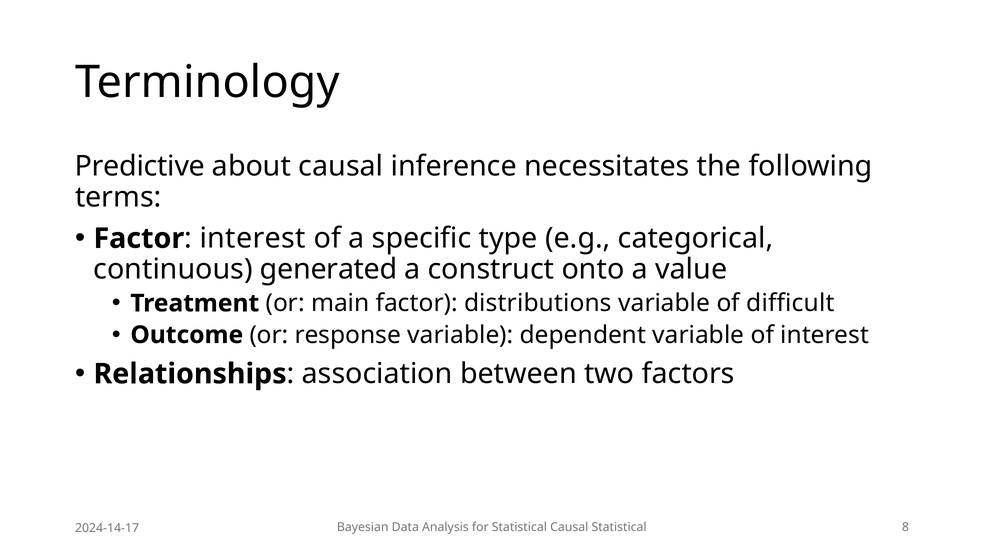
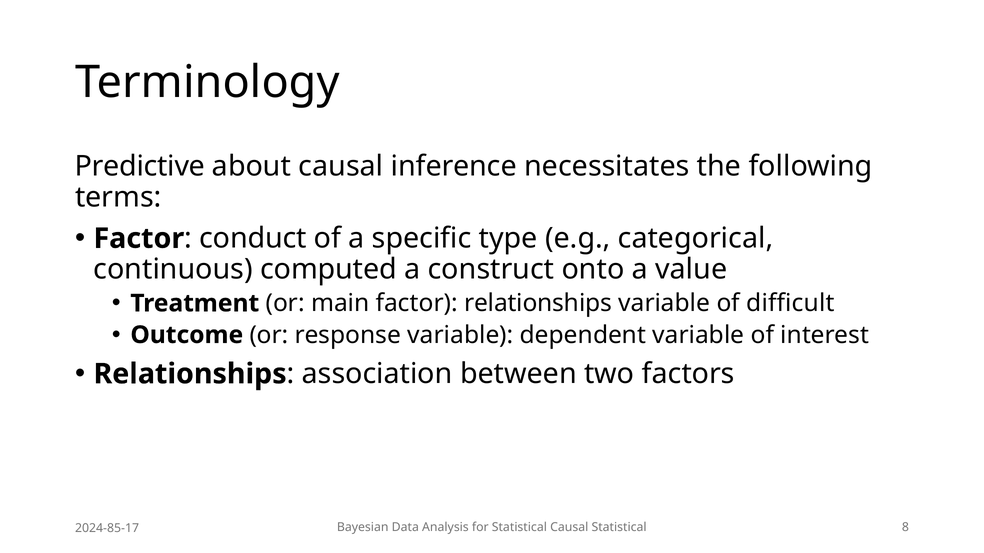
interest: interest -> conduct (253, 239)
generated: generated -> computed (329, 270)
factor distributions: distributions -> relationships (538, 304)
2024-14-17: 2024-14-17 -> 2024-85-17 (107, 529)
